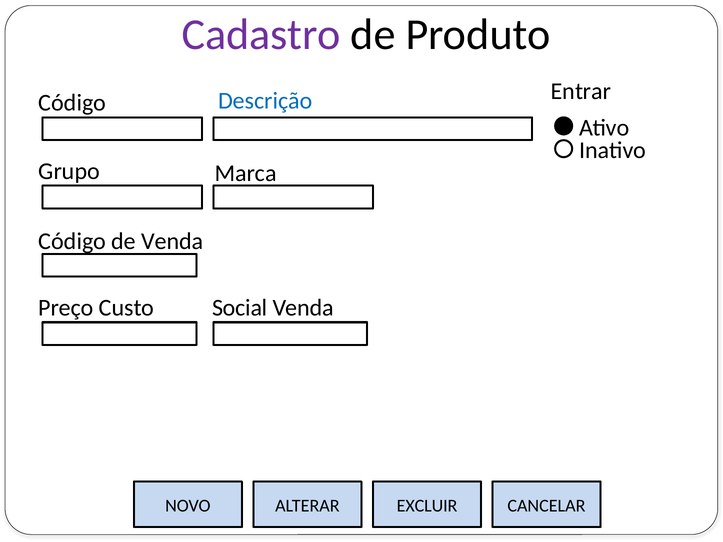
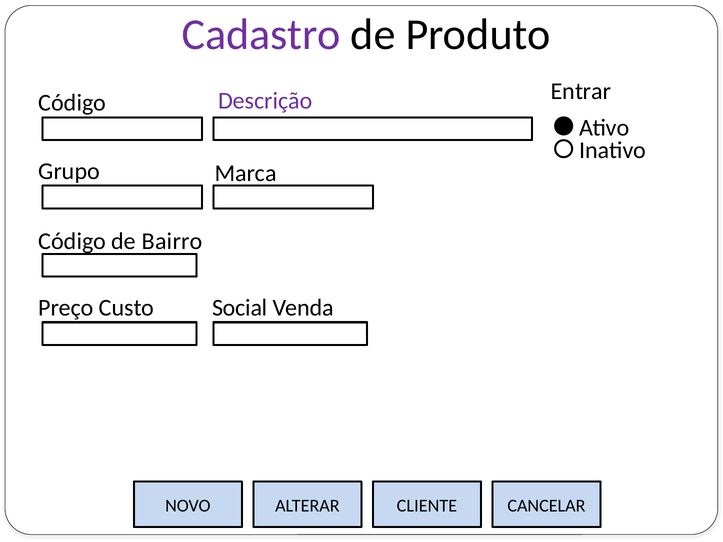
Descrição colour: blue -> purple (265, 101)
de Venda: Venda -> Bairro (172, 242)
EXCLUIR: EXCLUIR -> CLIENTE (427, 506)
